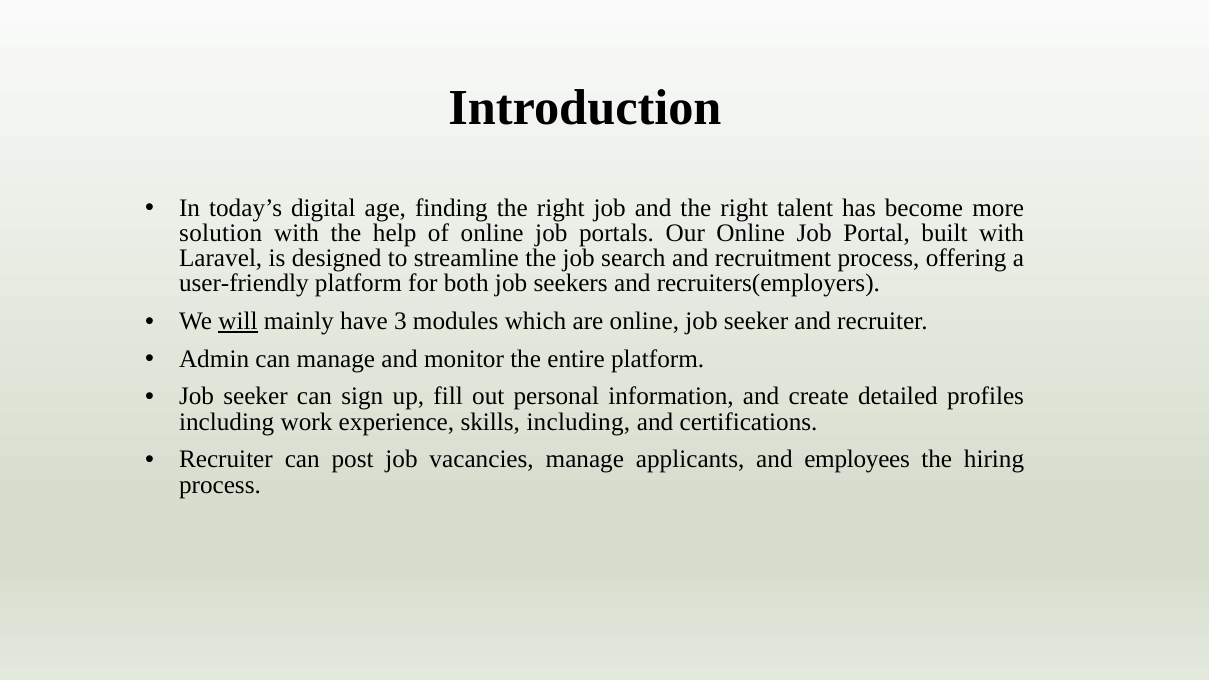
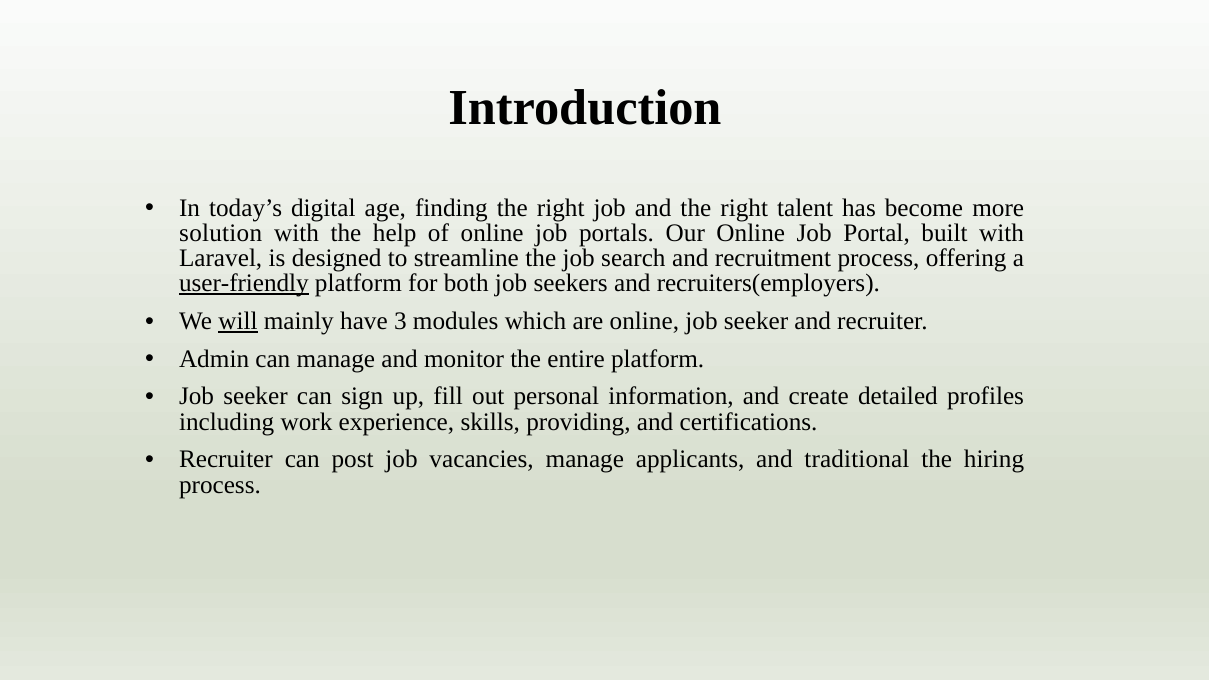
user-friendly underline: none -> present (244, 283)
skills including: including -> providing (578, 422)
employees: employees -> traditional (857, 460)
